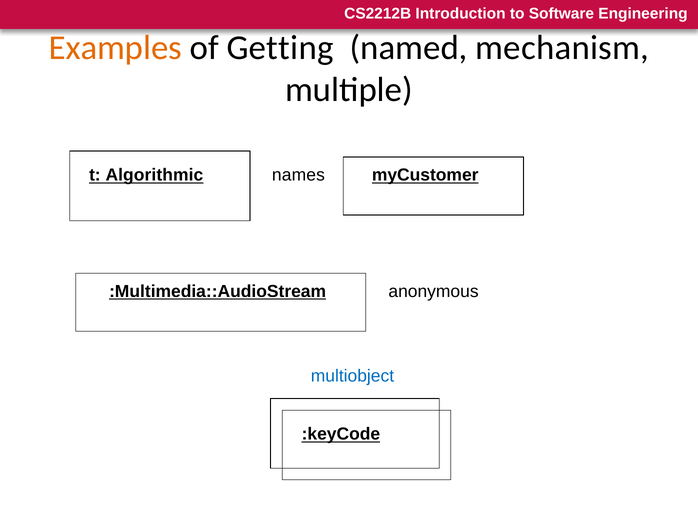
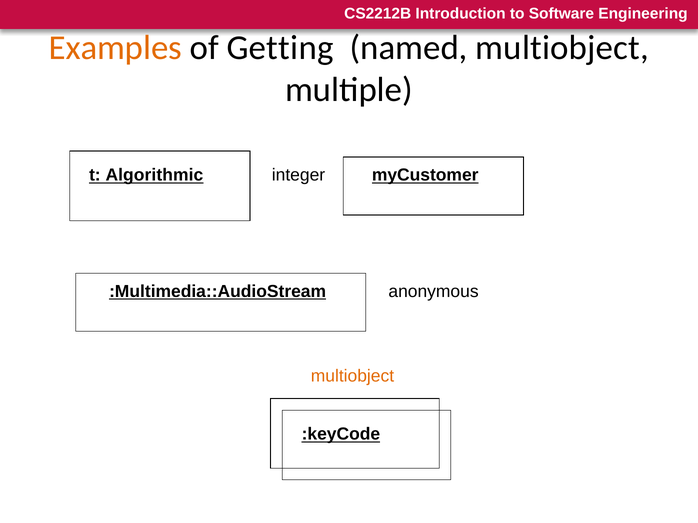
named mechanism: mechanism -> multiobject (562, 48)
names: names -> integer (298, 175)
multiobject colour: blue -> orange (352, 376)
